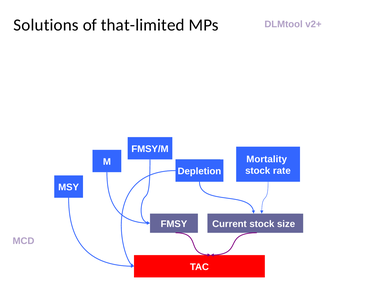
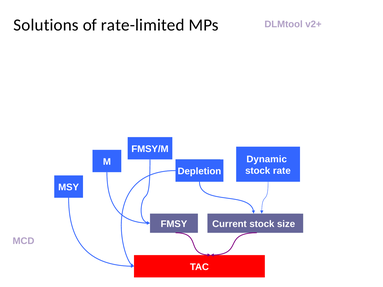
that-limited: that-limited -> rate-limited (143, 25)
Mortality: Mortality -> Dynamic (267, 159)
